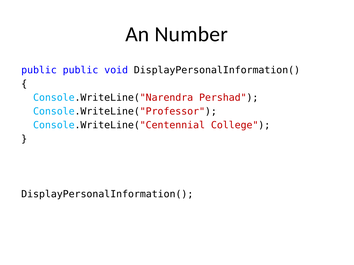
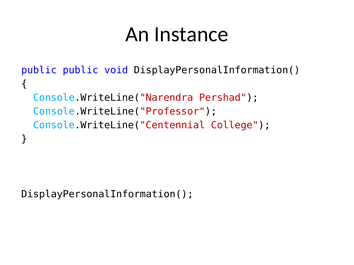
Number: Number -> Instance (191, 34)
